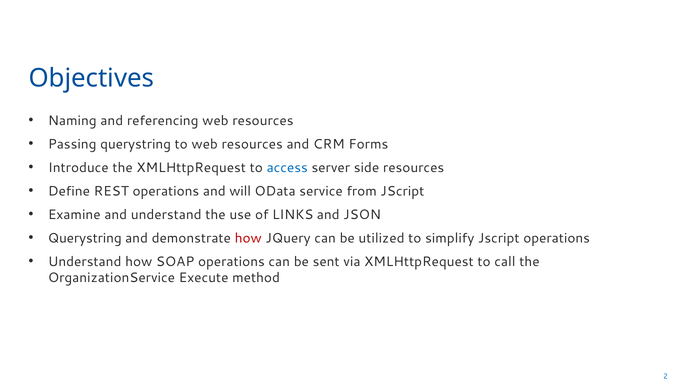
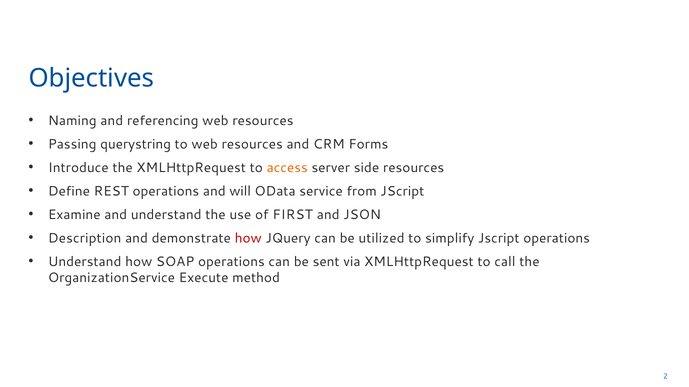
access colour: blue -> orange (287, 168)
LINKS: LINKS -> FIRST (293, 215)
Querystring: Querystring -> Description (85, 238)
